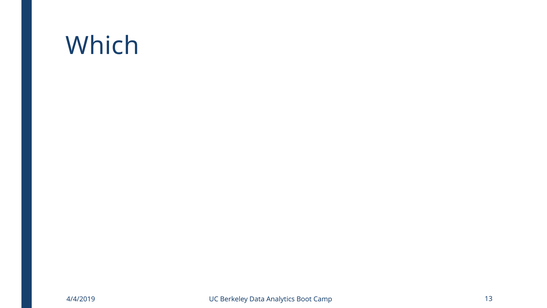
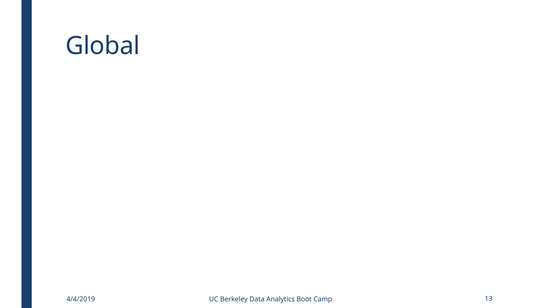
Which: Which -> Global (103, 46)
